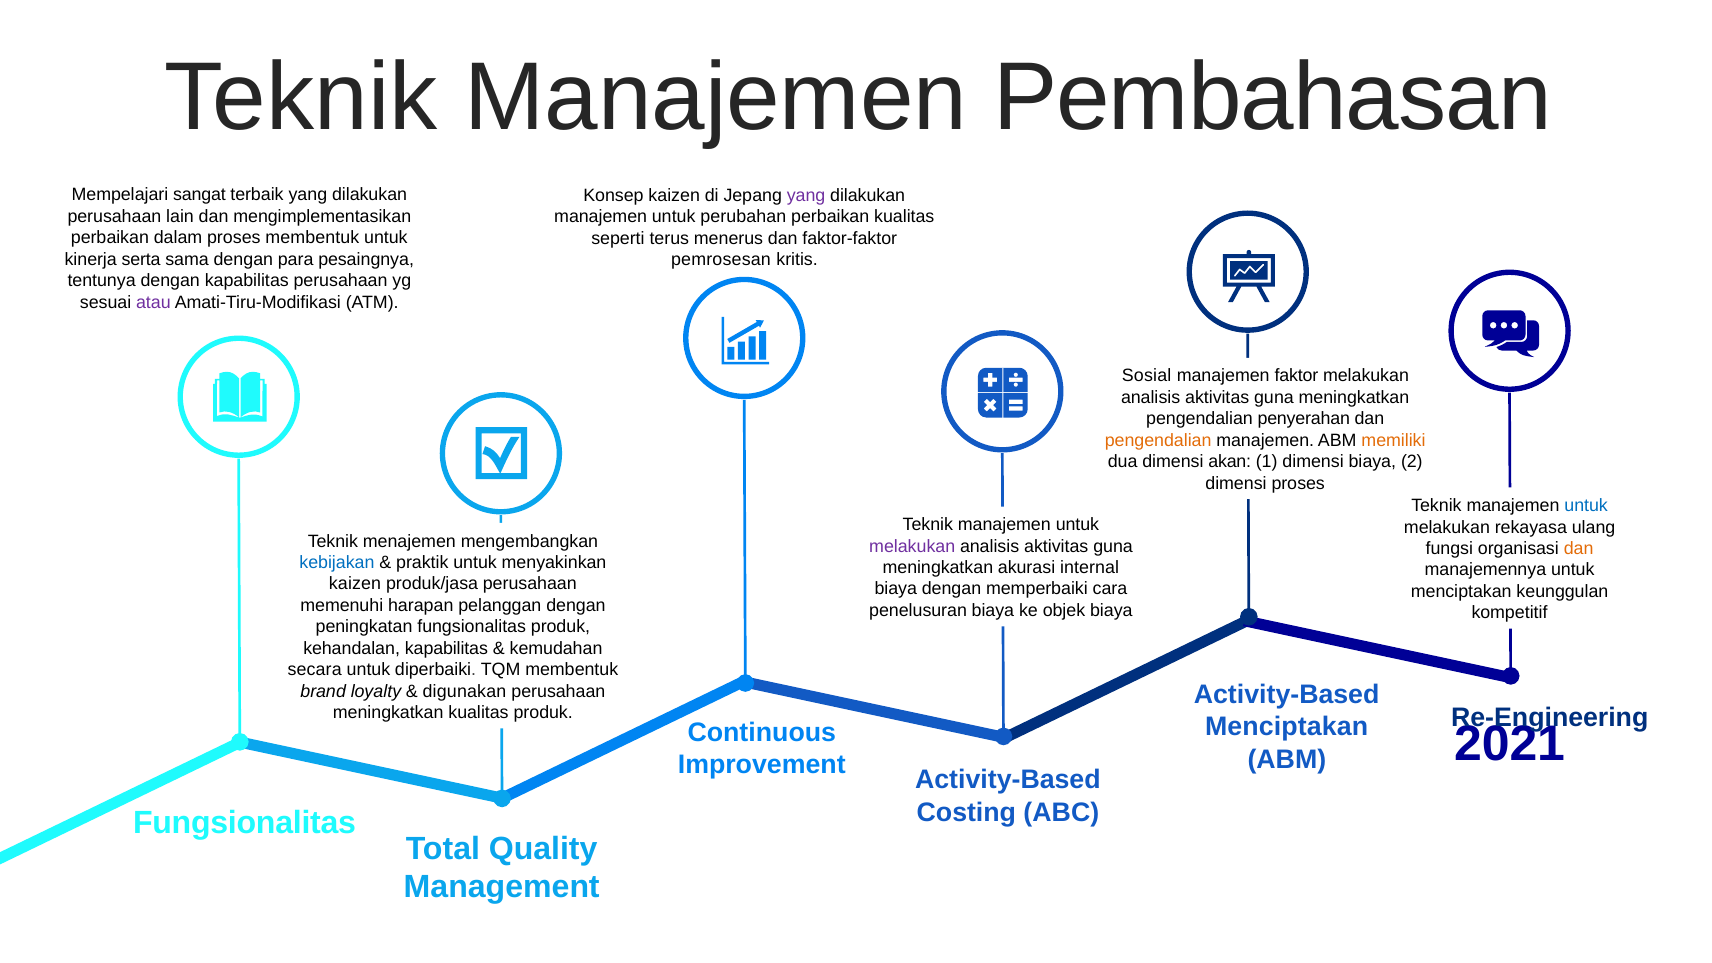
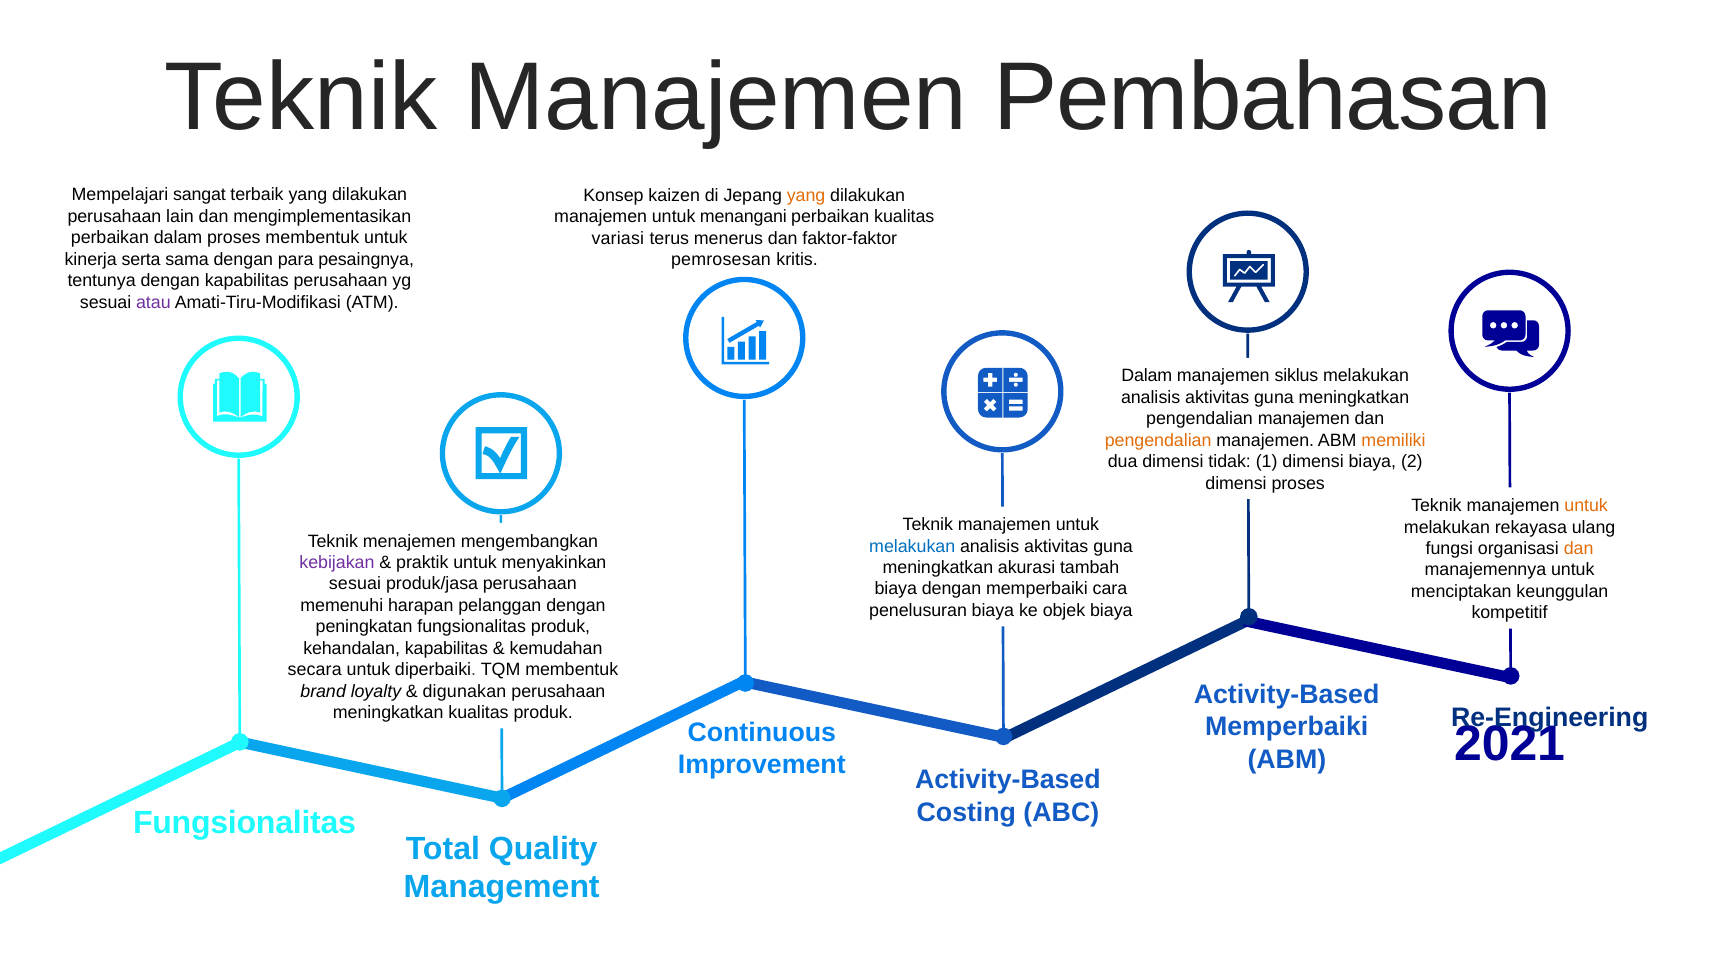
yang colour: purple -> orange (806, 195)
perubahan: perubahan -> menangani (743, 217)
seperti: seperti -> variasi (618, 238)
Sosial: Sosial -> Dalam (1147, 376)
faktor: faktor -> siklus (1296, 376)
penyerahan: penyerahan -> manajemen (1304, 419)
akan: akan -> tidak (1230, 462)
untuk colour: blue -> orange (1586, 506)
melakukan colour: purple -> blue (912, 546)
kebijakan colour: blue -> purple (337, 563)
internal: internal -> tambah (1090, 568)
kaizen: kaizen -> sesuai (355, 584)
Menciptakan: Menciptakan -> Memperbaiki (1287, 727)
